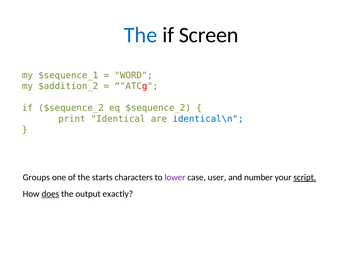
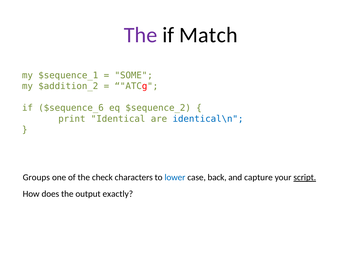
The colour: blue -> purple (141, 35)
Screen: Screen -> Match (208, 35)
WORD: WORD -> SOME (134, 75)
if $sequence_2: $sequence_2 -> $sequence_6 (71, 108)
starts: starts -> check (102, 177)
lower colour: purple -> blue (175, 177)
user: user -> back (217, 177)
number: number -> capture (258, 177)
does underline: present -> none (50, 193)
